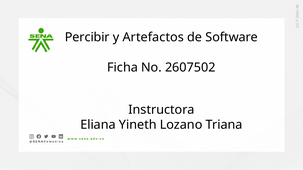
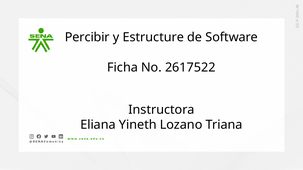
Artefactos: Artefactos -> Estructure (153, 37)
2607502: 2607502 -> 2617522 (190, 68)
